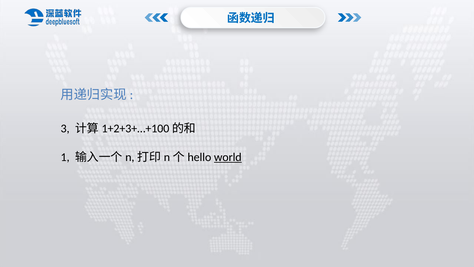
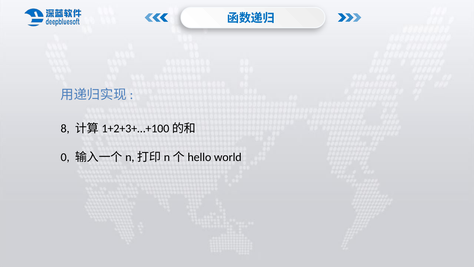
3: 3 -> 8 (65, 128)
1: 1 -> 0 (65, 157)
world underline: present -> none (228, 157)
